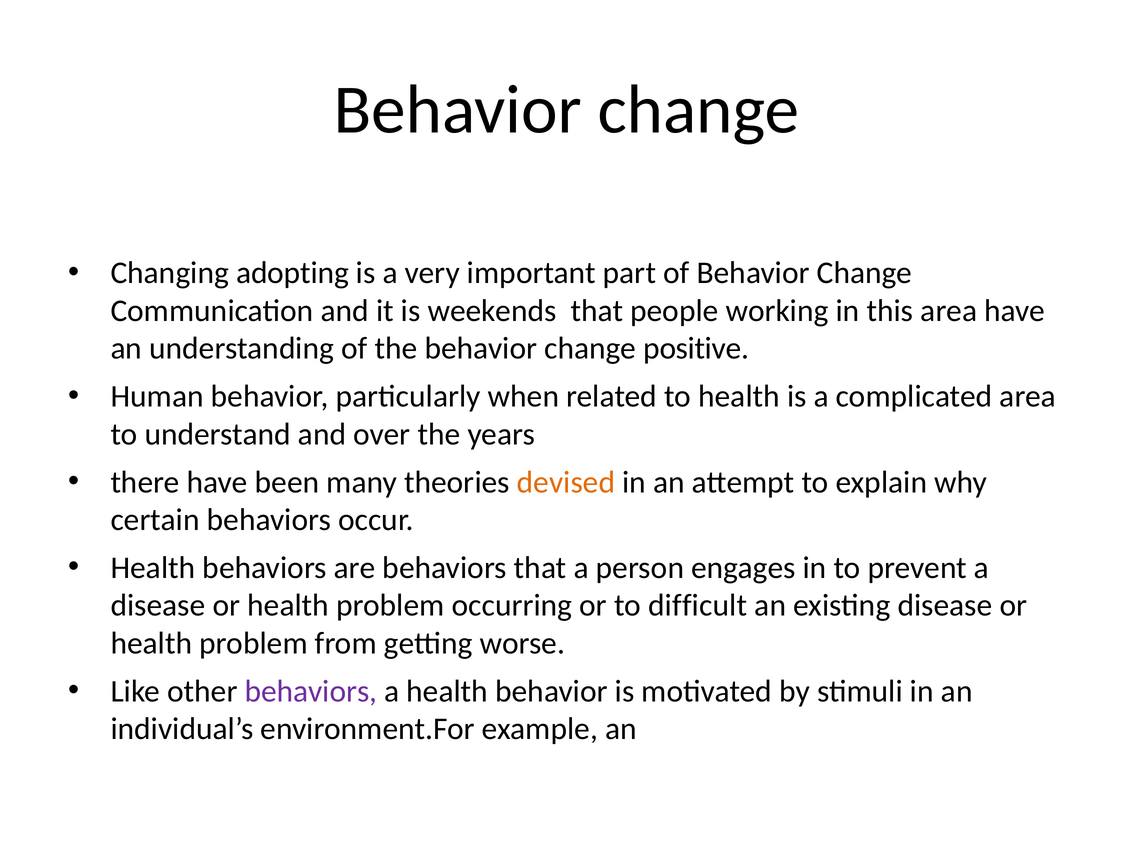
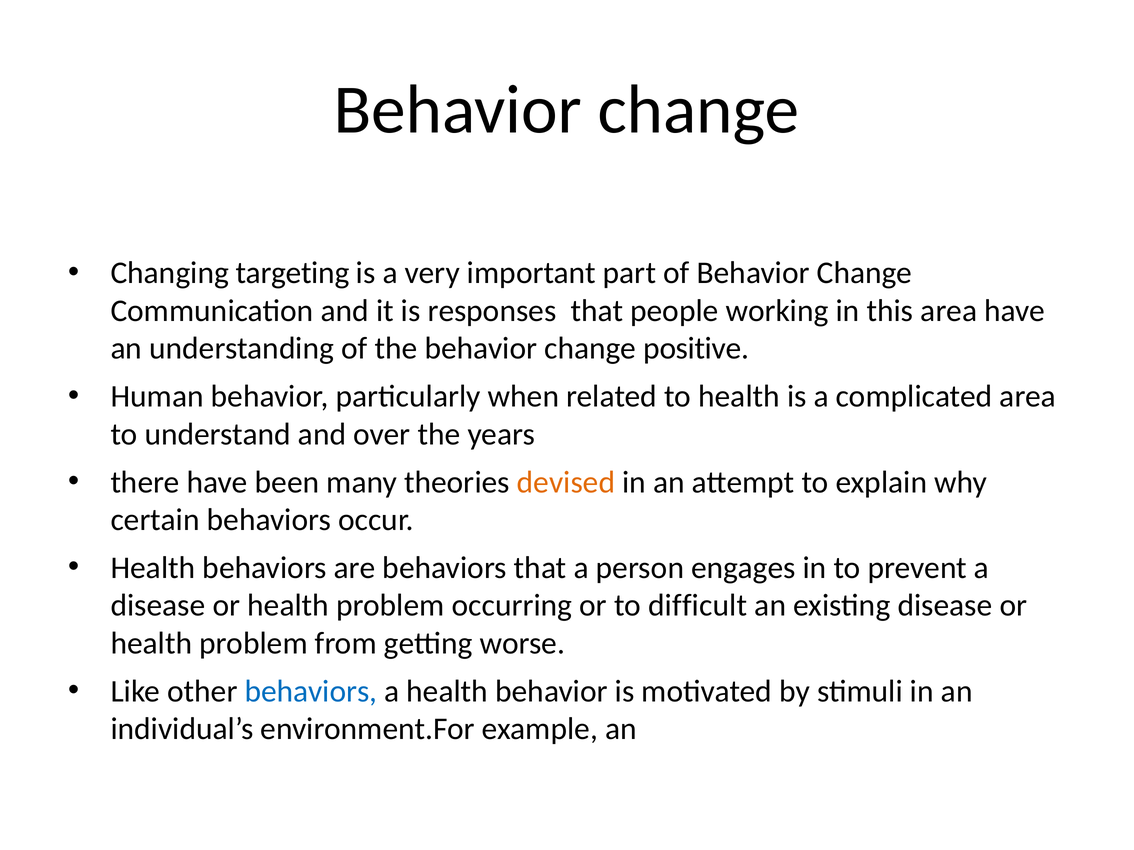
adopting: adopting -> targeting (293, 273)
weekends: weekends -> responses (492, 311)
behaviors colour: purple -> blue (311, 692)
